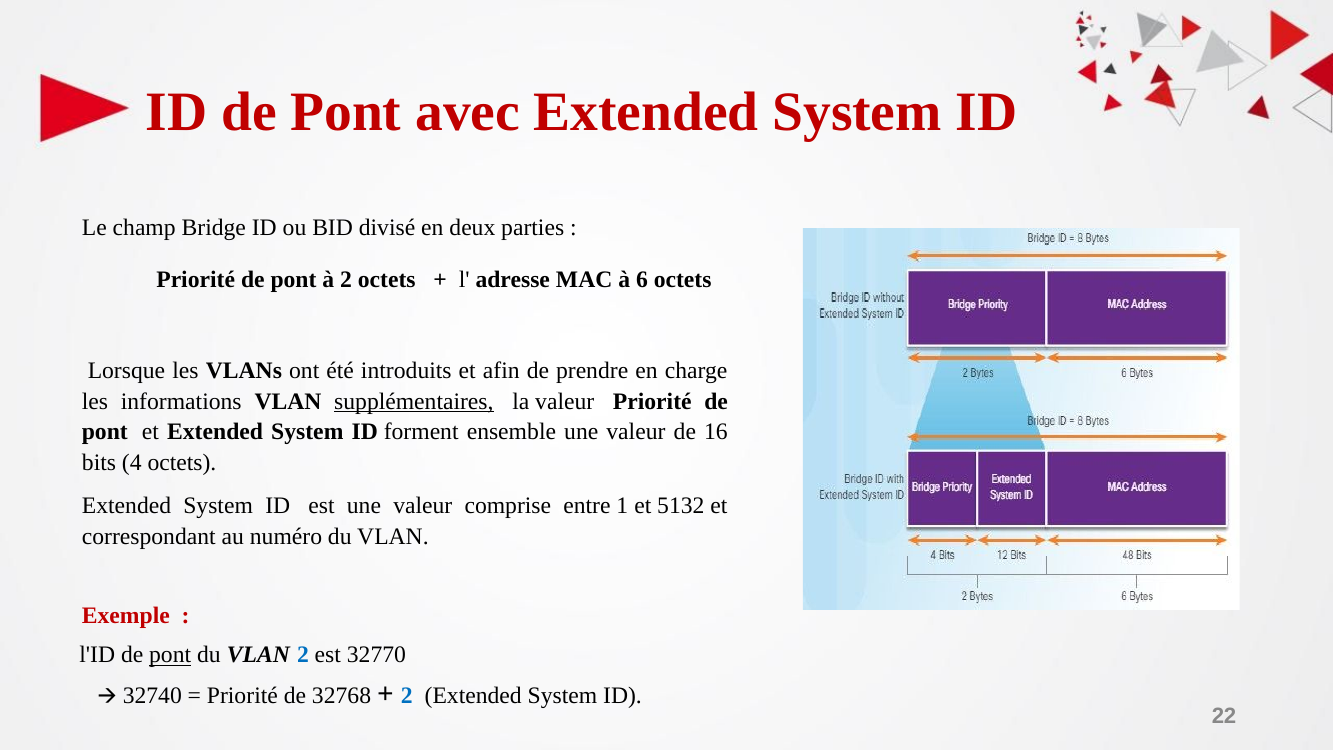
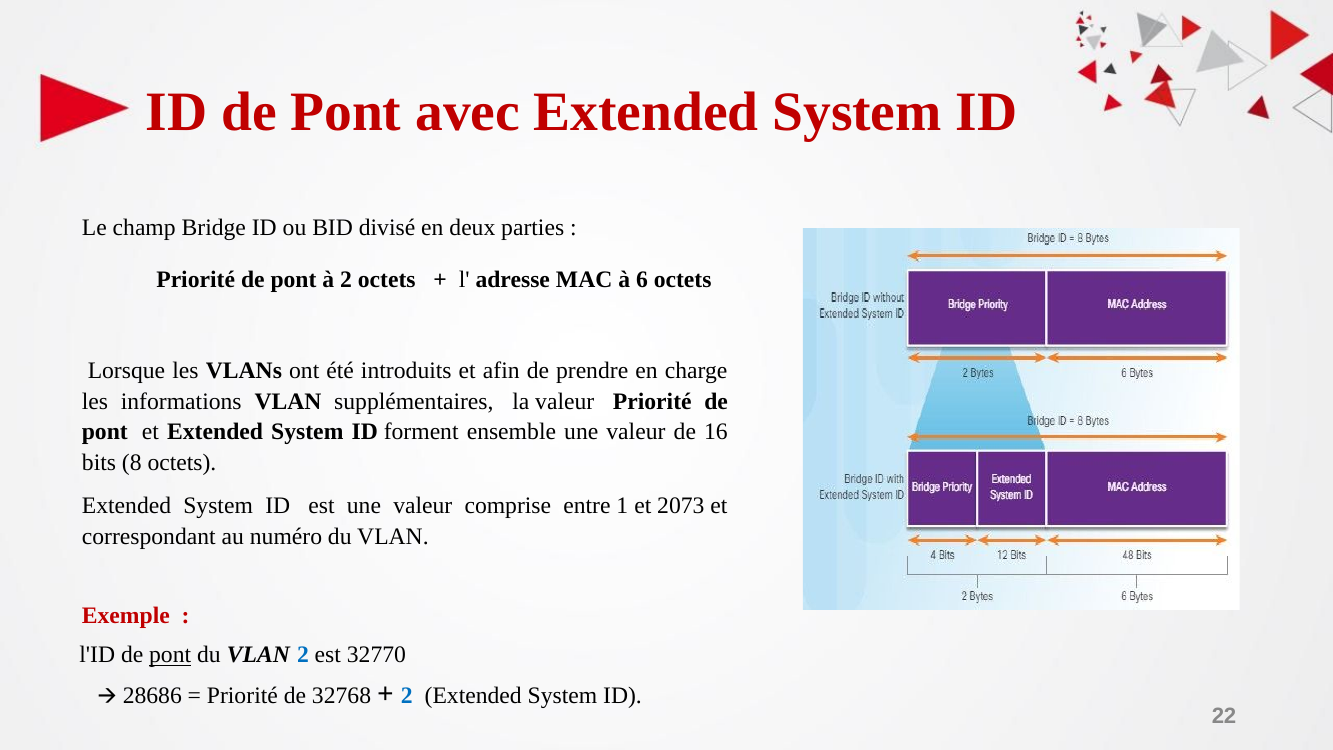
supplémentaires underline: present -> none (414, 401)
4: 4 -> 8 (132, 462)
5132: 5132 -> 2073 (681, 505)
32740: 32740 -> 28686 (152, 696)
